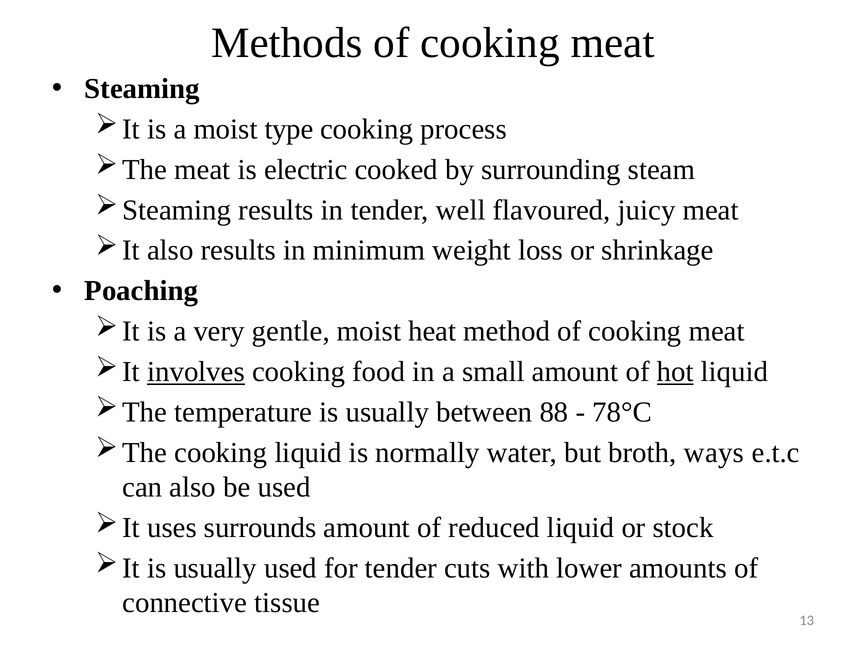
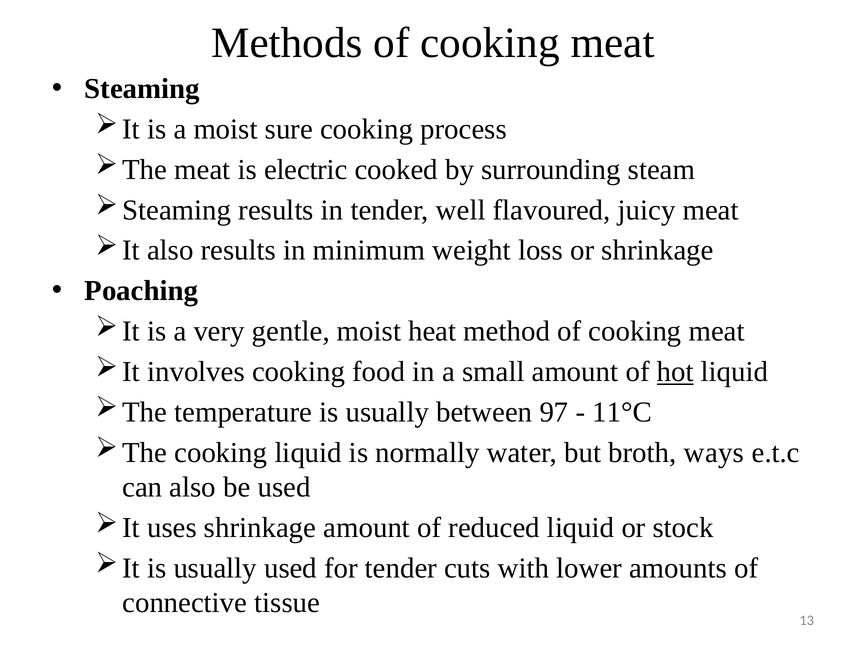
type: type -> sure (289, 129)
involves underline: present -> none (196, 371)
88: 88 -> 97 (554, 412)
78°C: 78°C -> 11°C (622, 412)
uses surrounds: surrounds -> shrinkage (260, 527)
